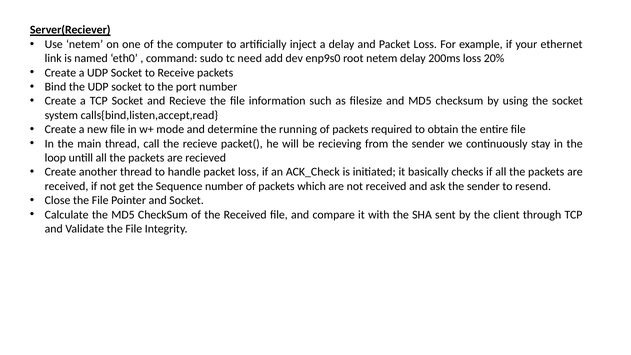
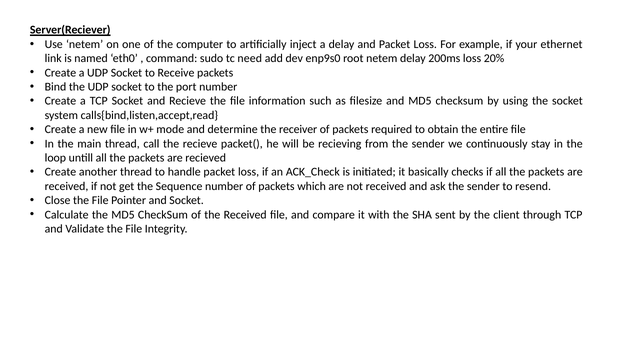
running: running -> receiver (298, 129)
